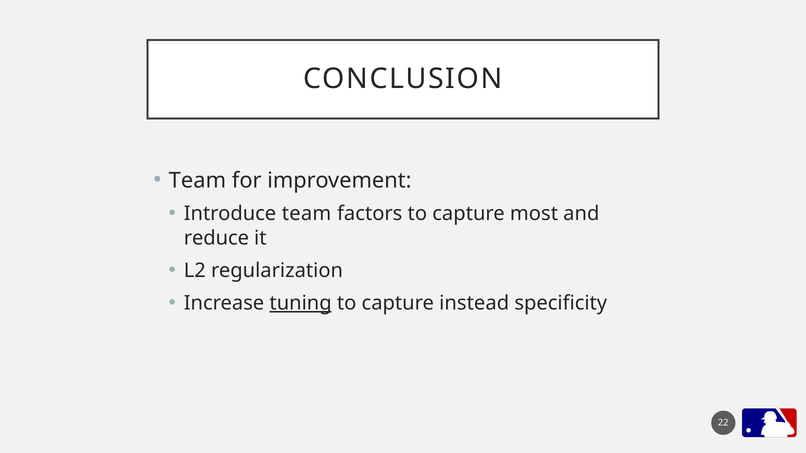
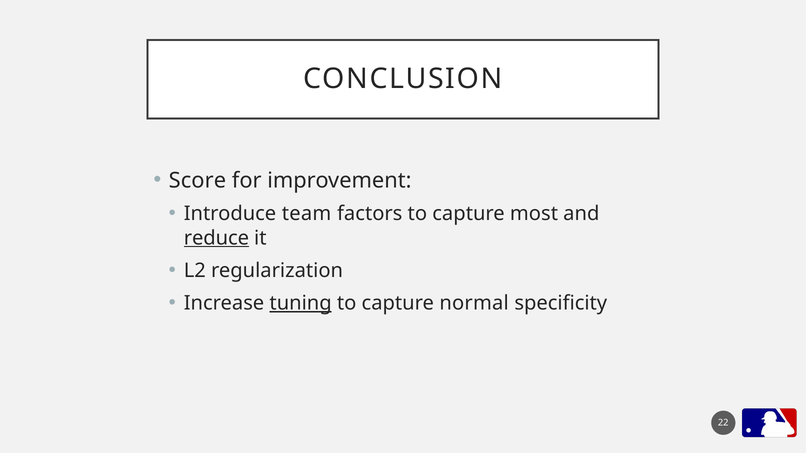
Team: Team -> Score (197, 180)
reduce underline: none -> present (216, 238)
instead: instead -> normal (474, 303)
